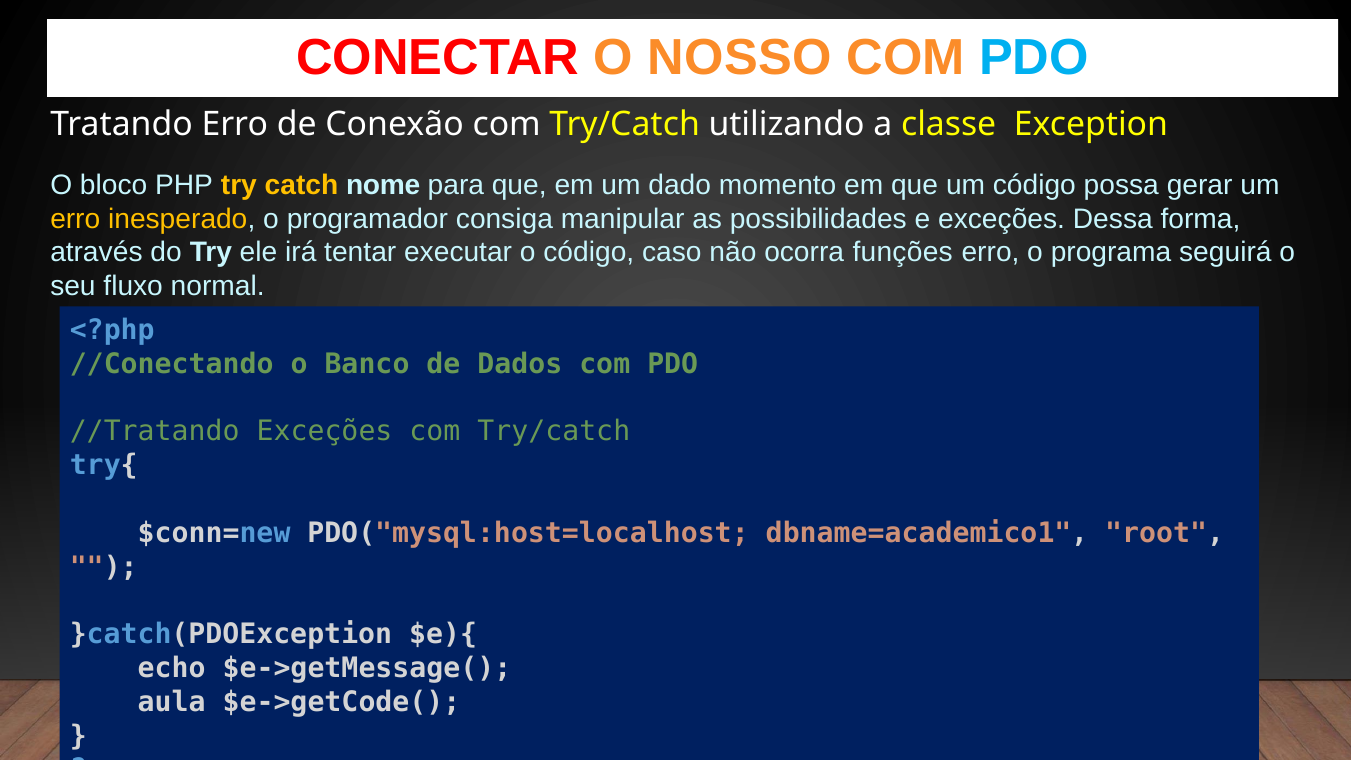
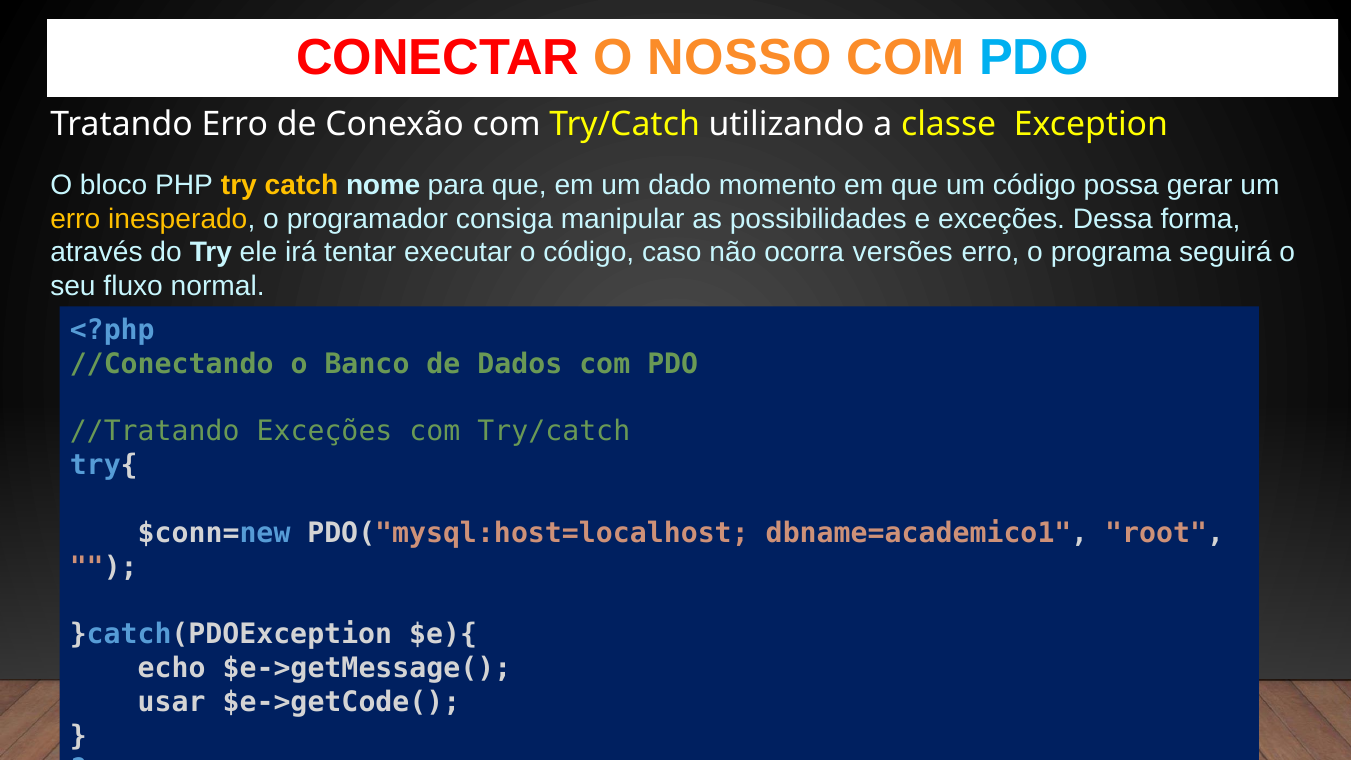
funções: funções -> versões (903, 253)
aula: aula -> usar (172, 702)
